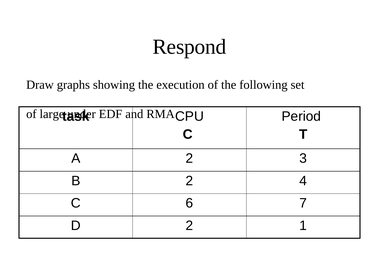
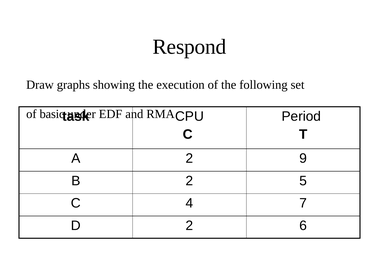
large: large -> basic (52, 114)
3: 3 -> 9 (303, 158)
4: 4 -> 5 (303, 180)
6: 6 -> 4 (190, 203)
1: 1 -> 6 (303, 225)
